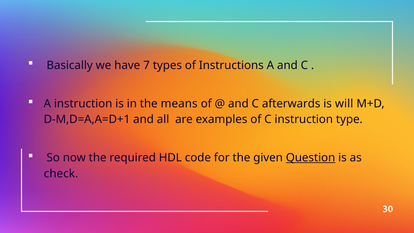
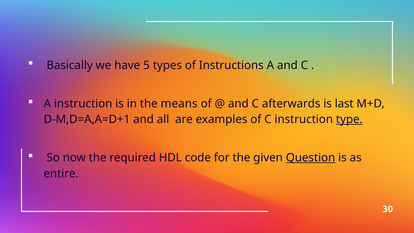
7: 7 -> 5 (147, 65)
will: will -> last (344, 104)
type underline: none -> present (349, 119)
check: check -> entire (61, 174)
